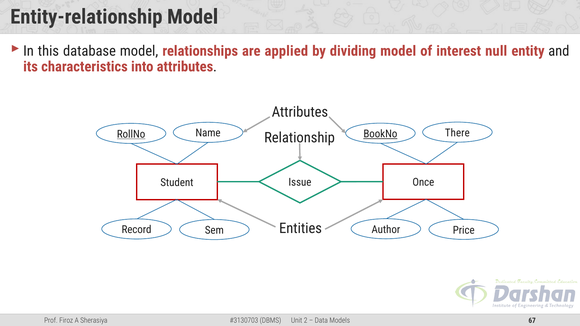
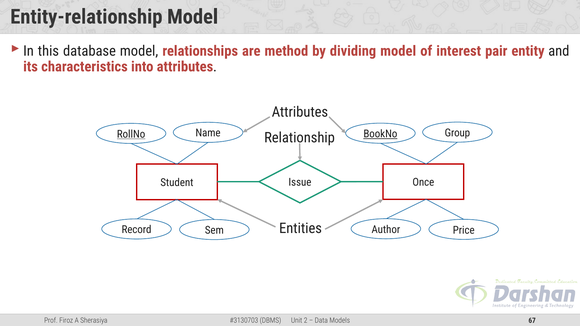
applied: applied -> method (286, 51)
null: null -> pair (496, 51)
There: There -> Group (457, 133)
